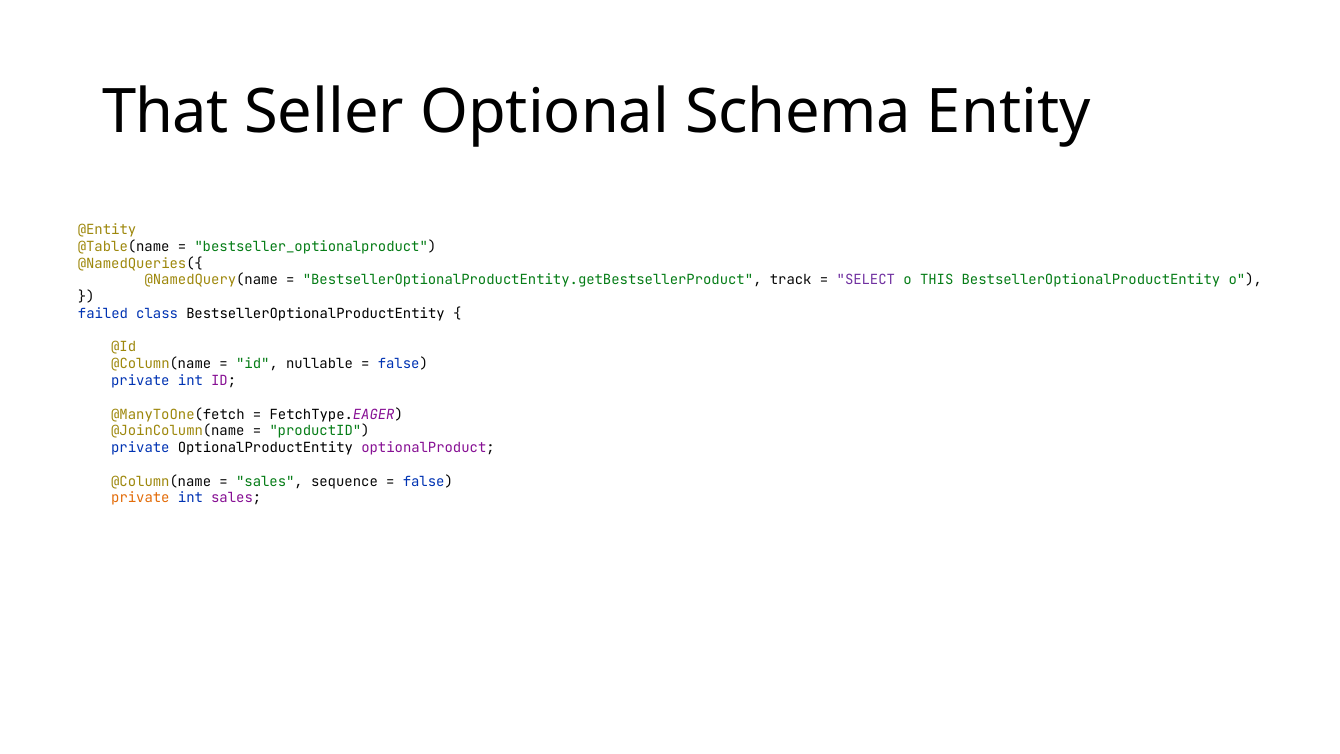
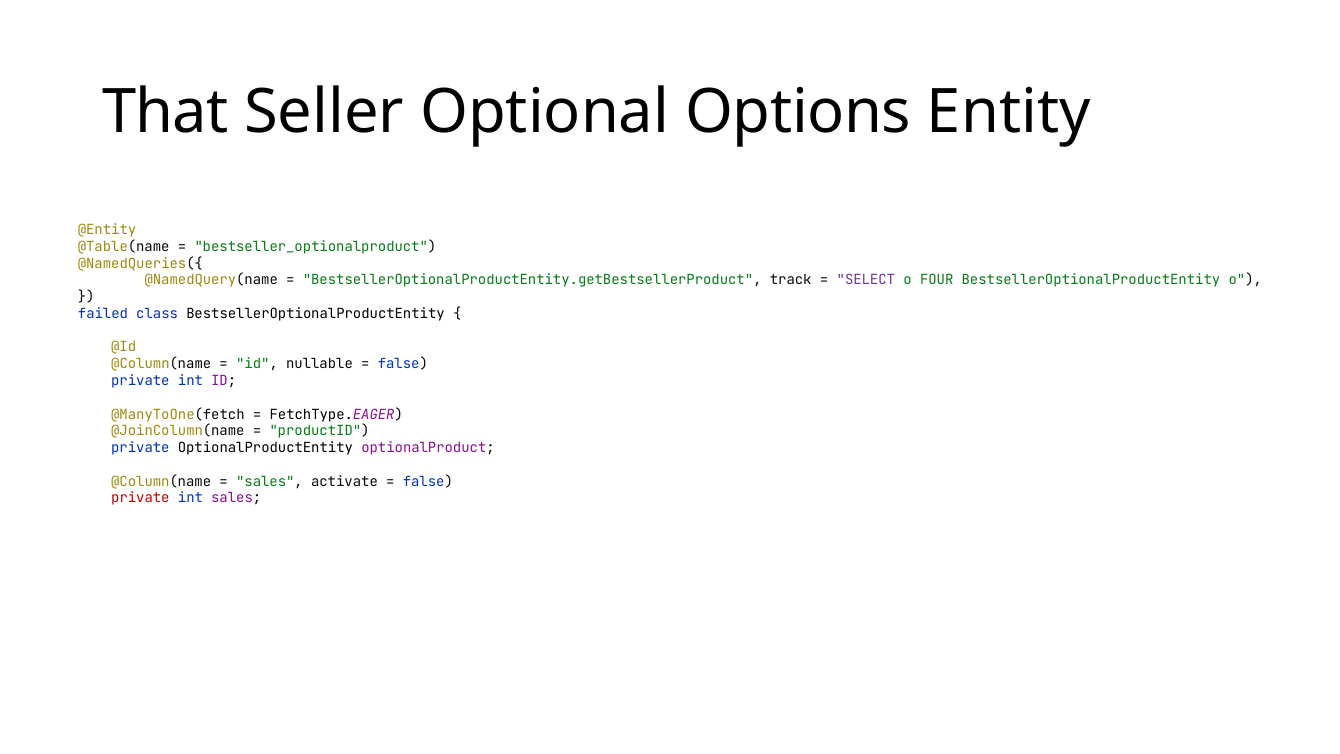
Schema: Schema -> Options (798, 113)
THIS: THIS -> FOUR (937, 280)
sequence: sequence -> activate (344, 481)
private colour: orange -> red (140, 498)
